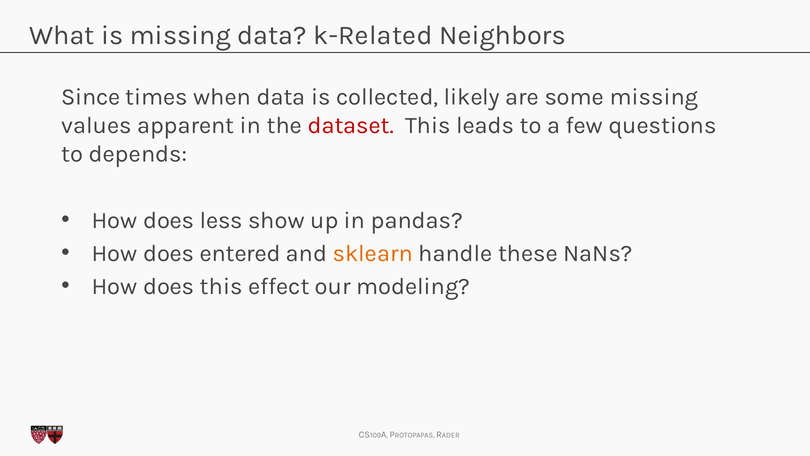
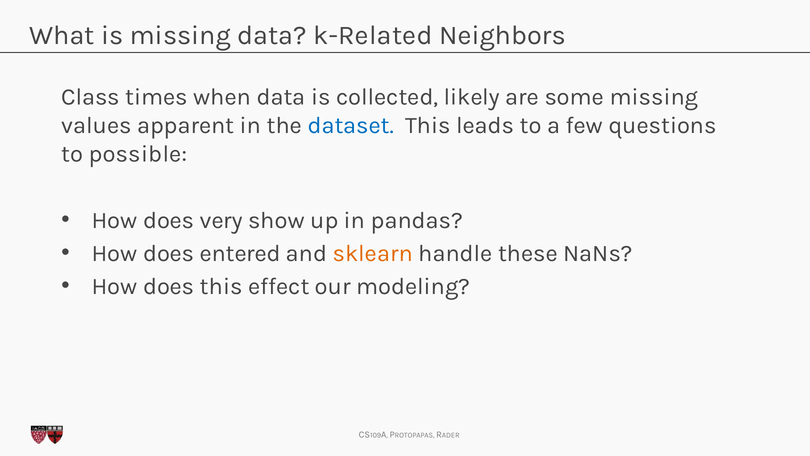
Since: Since -> Class (91, 97)
dataset colour: red -> blue (351, 125)
depends: depends -> possible (138, 154)
less: less -> very (221, 220)
